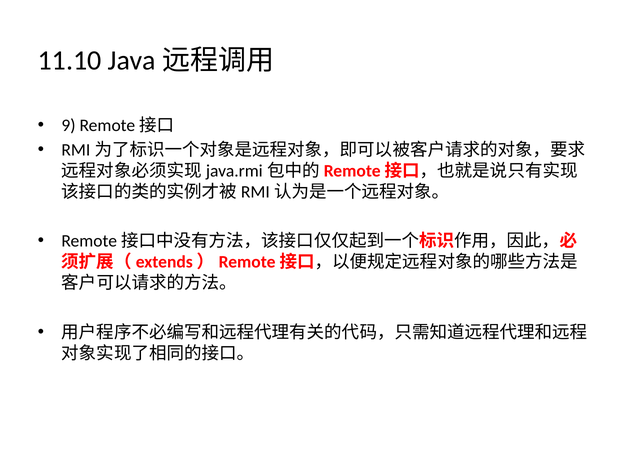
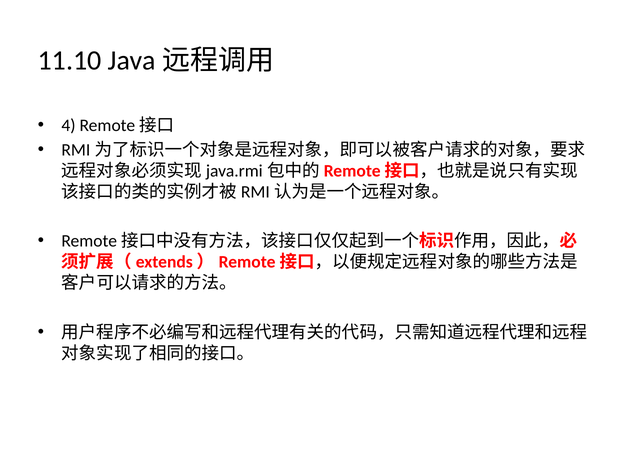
9: 9 -> 4 (69, 125)
